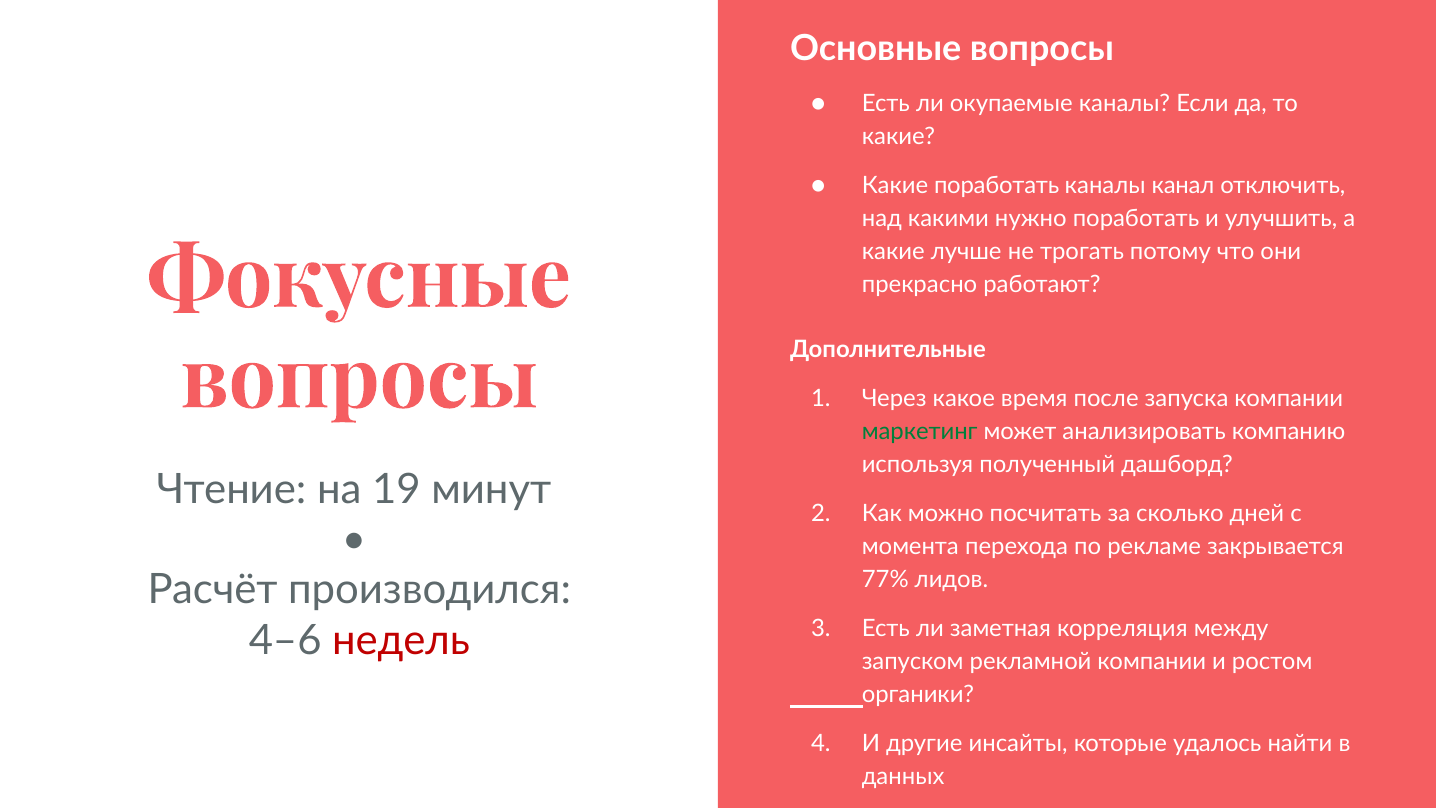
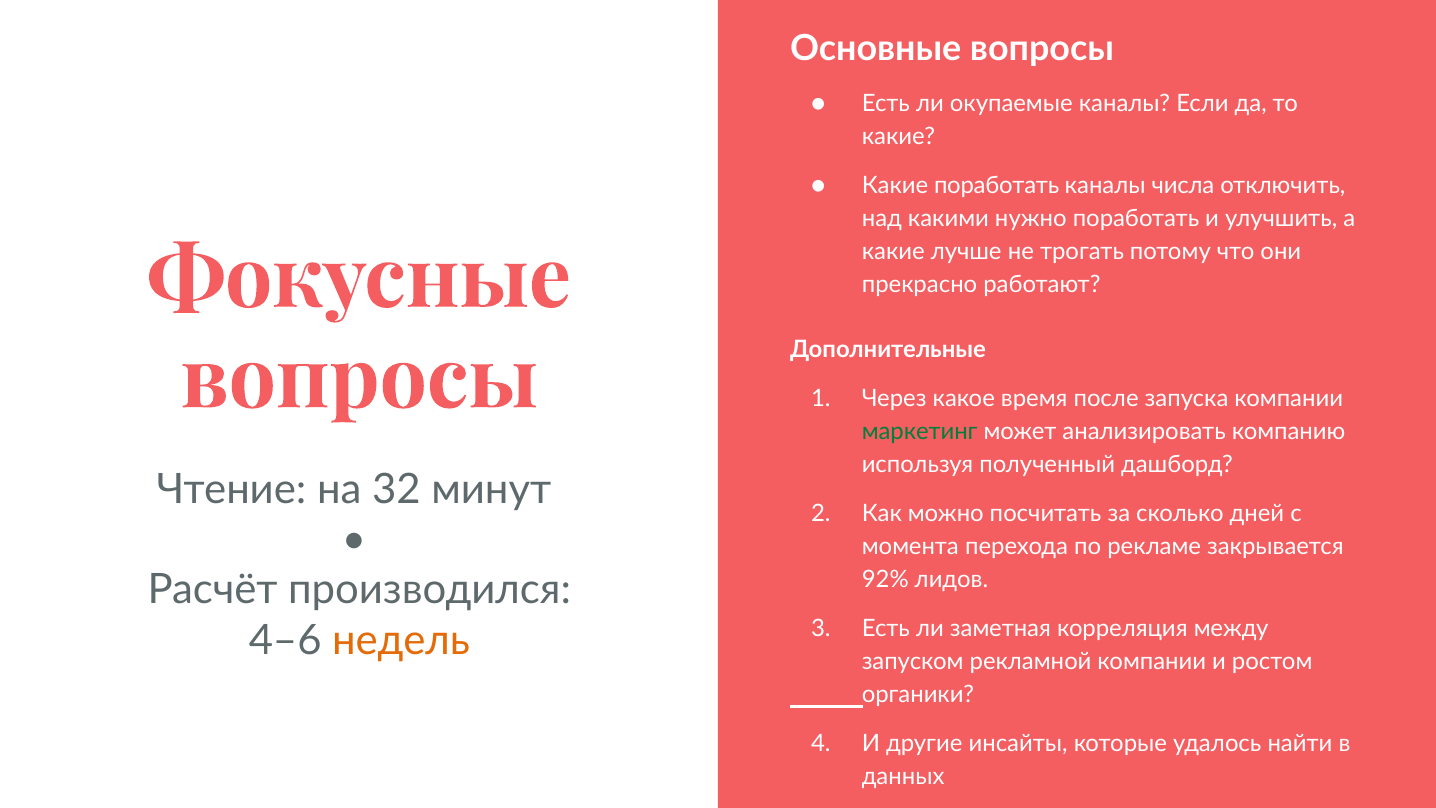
канал: канал -> числа (1183, 186)
19: 19 -> 32 (396, 489)
77%: 77% -> 92% (885, 580)
недель colour: red -> orange (401, 640)
